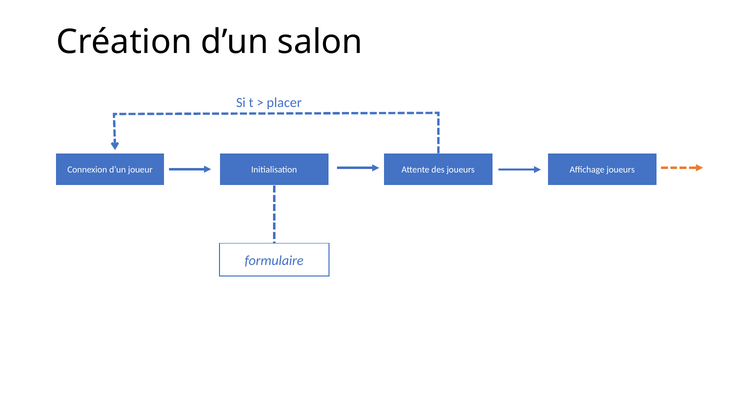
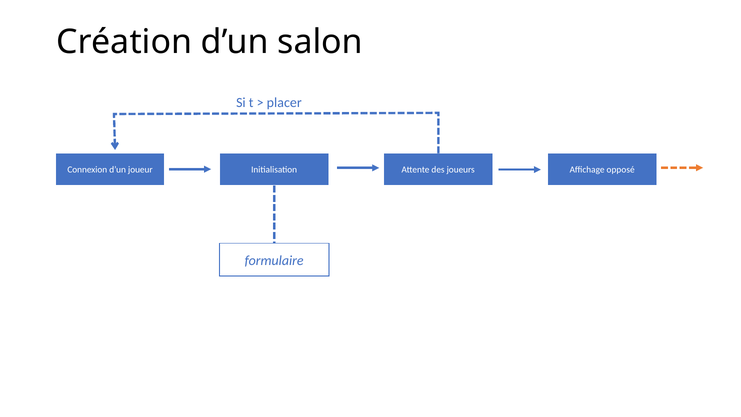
Affichage joueurs: joueurs -> opposé (621, 170)
